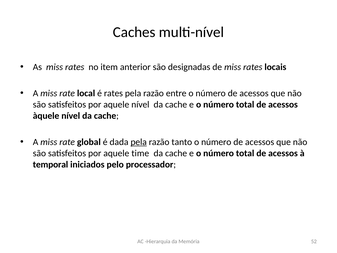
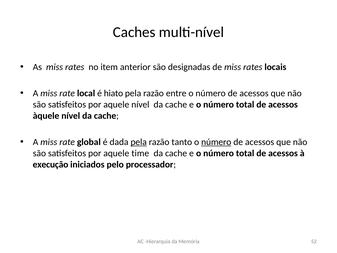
é rates: rates -> hiato (113, 93)
número underline: none -> present (216, 142)
temporal: temporal -> execução (51, 164)
